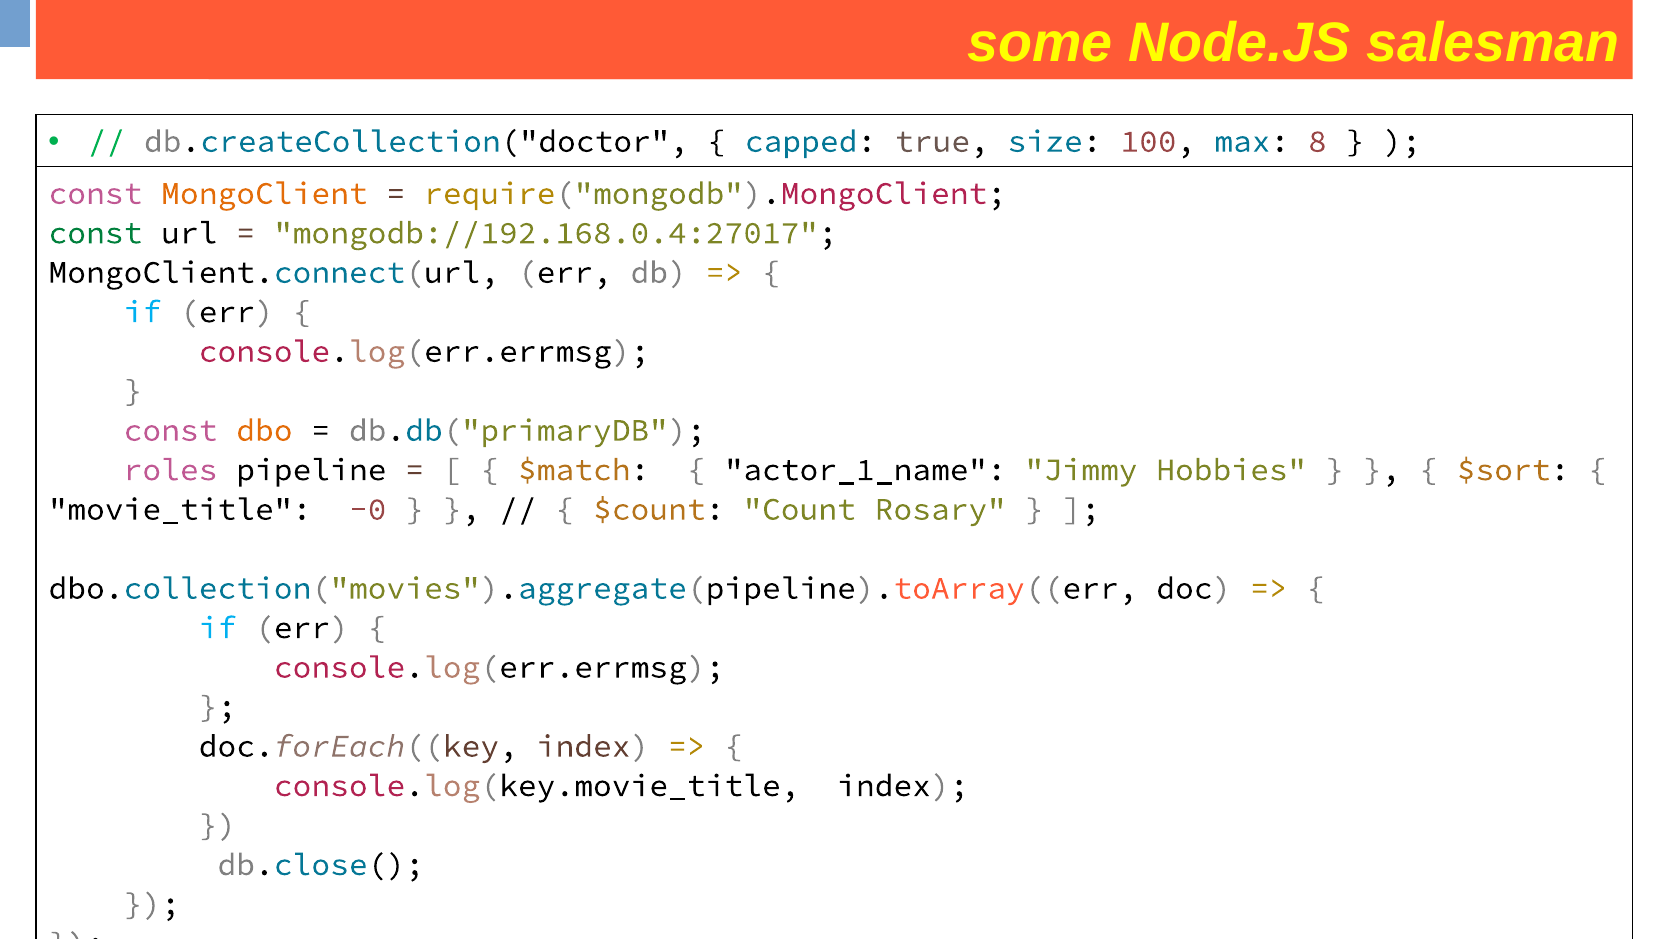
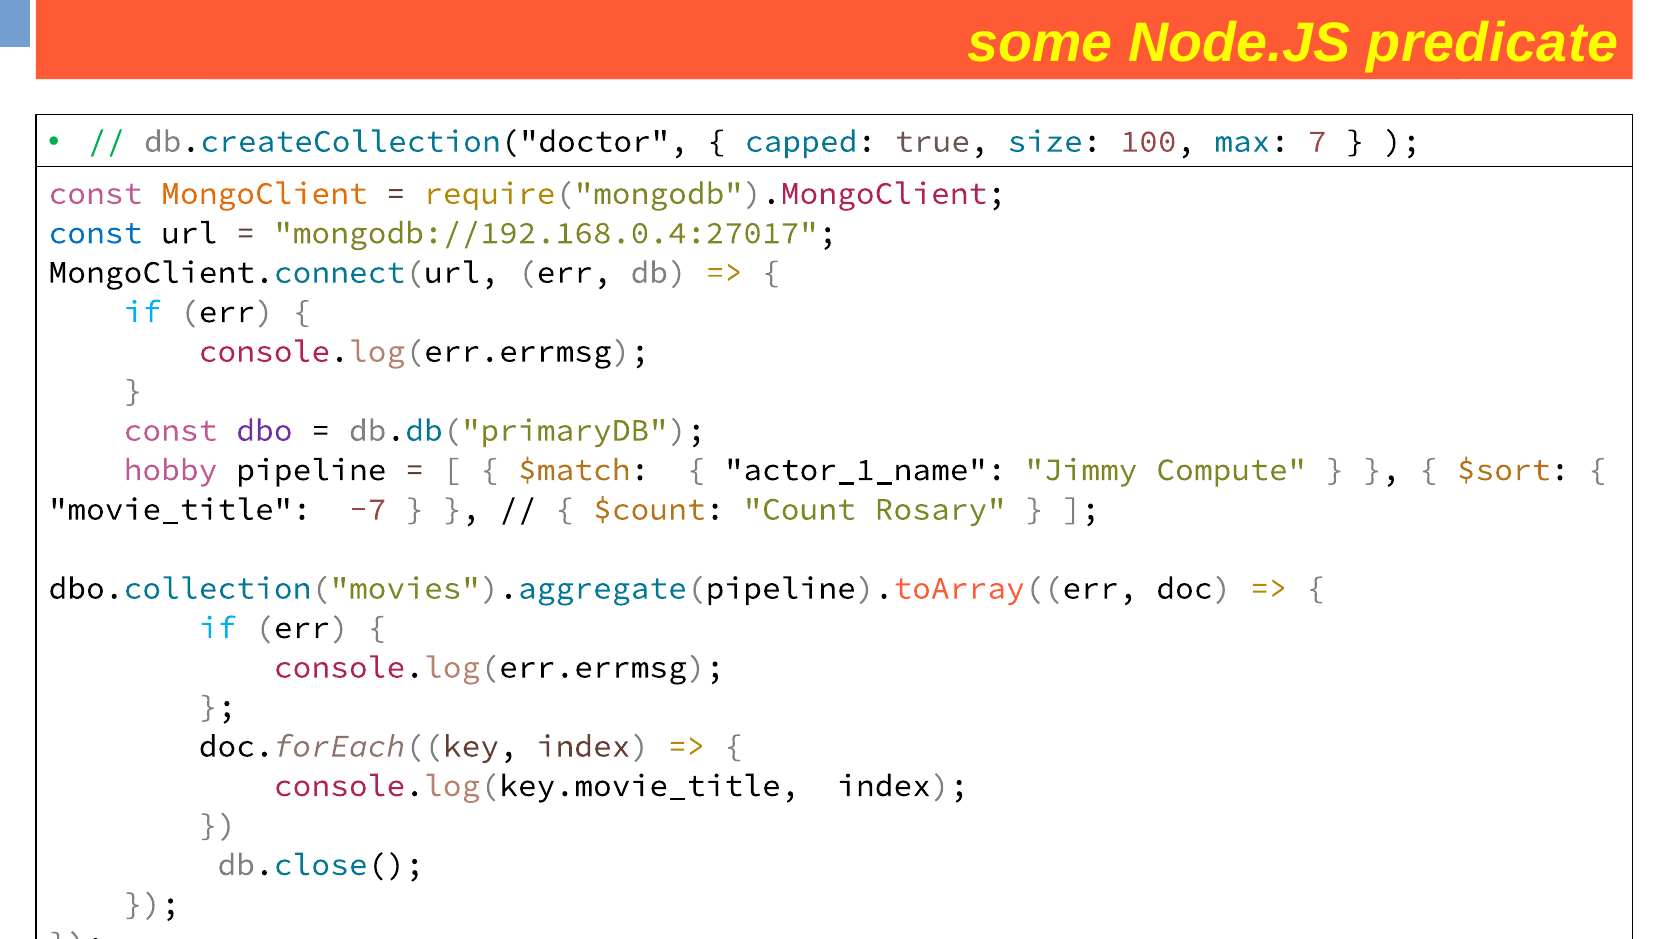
salesman: salesman -> predicate (1493, 43)
8: 8 -> 7 (1317, 141)
const colour: green -> blue (95, 233)
dbo colour: orange -> purple (264, 430)
roles: roles -> hobby (171, 470)
Hobbies: Hobbies -> Compute (1231, 470)
-0: -0 -> -7 (368, 509)
